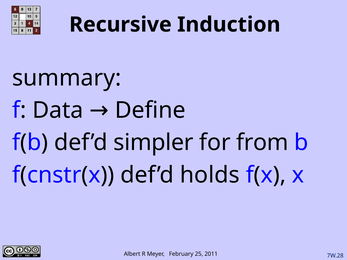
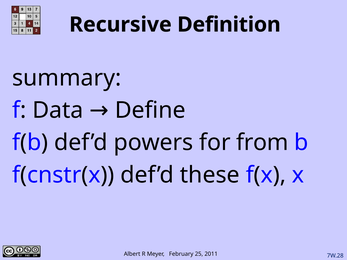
Induction: Induction -> Definition (229, 25)
simpler: simpler -> powers (153, 143)
holds: holds -> these (210, 175)
